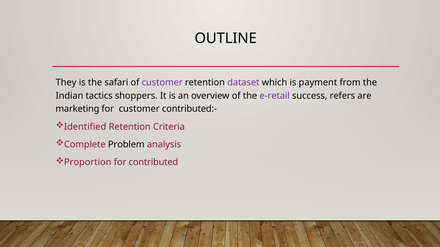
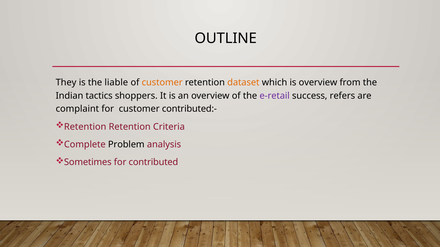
safari: safari -> liable (116, 83)
customer colour: purple -> orange (162, 83)
dataset colour: purple -> orange (243, 83)
is payment: payment -> overview (318, 83)
marketing: marketing -> complaint (77, 109)
Identified: Identified -> Retention (85, 127)
Proportion: Proportion -> Sometimes (88, 162)
